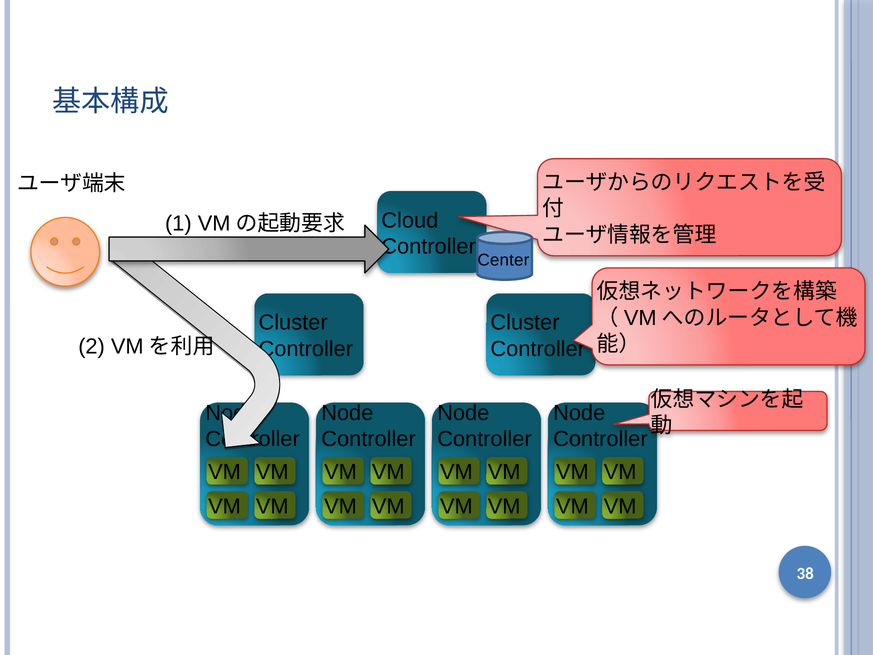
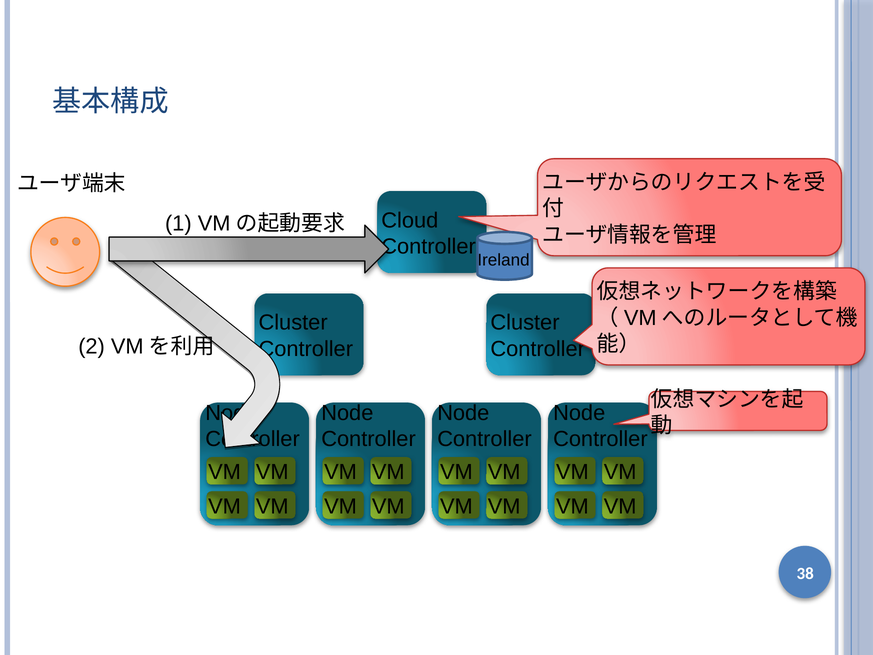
Center: Center -> Ireland (503, 260)
